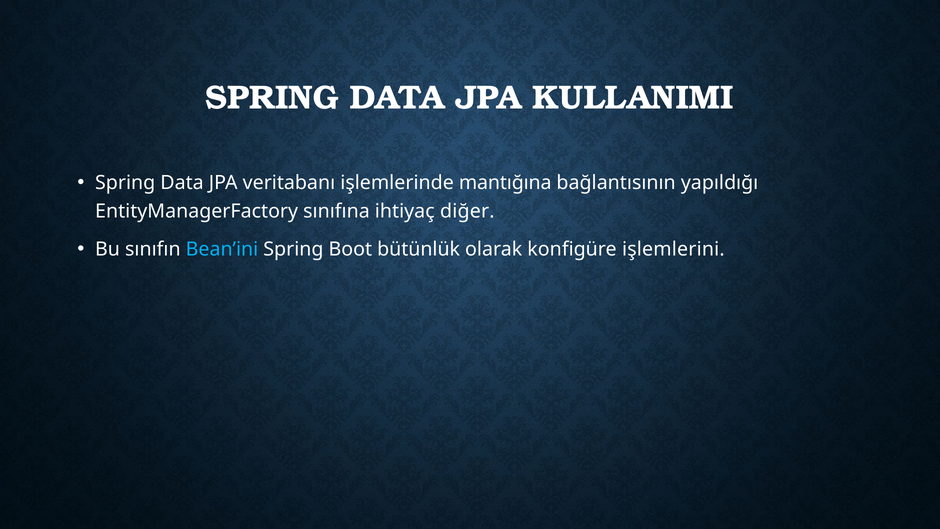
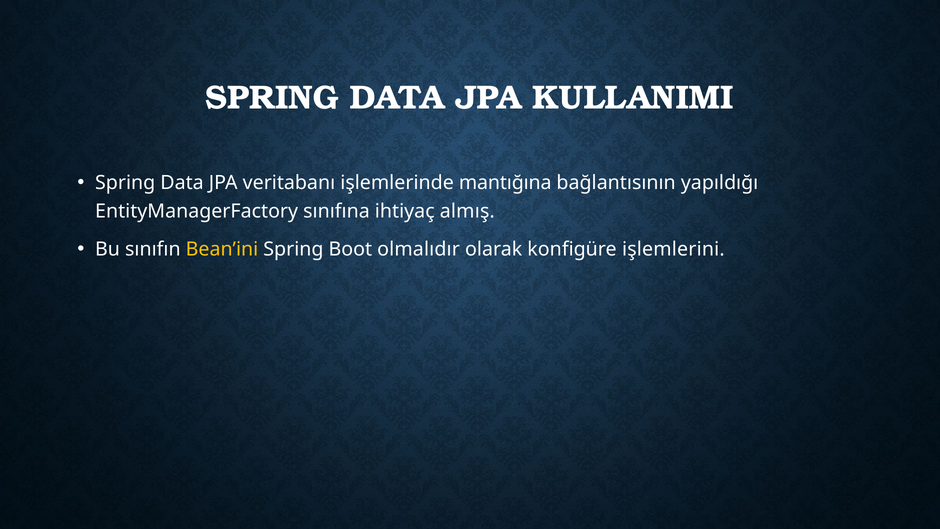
diğer: diğer -> almış (467, 211)
Bean’ini colour: light blue -> yellow (222, 249)
bütünlük: bütünlük -> olmalıdır (419, 249)
